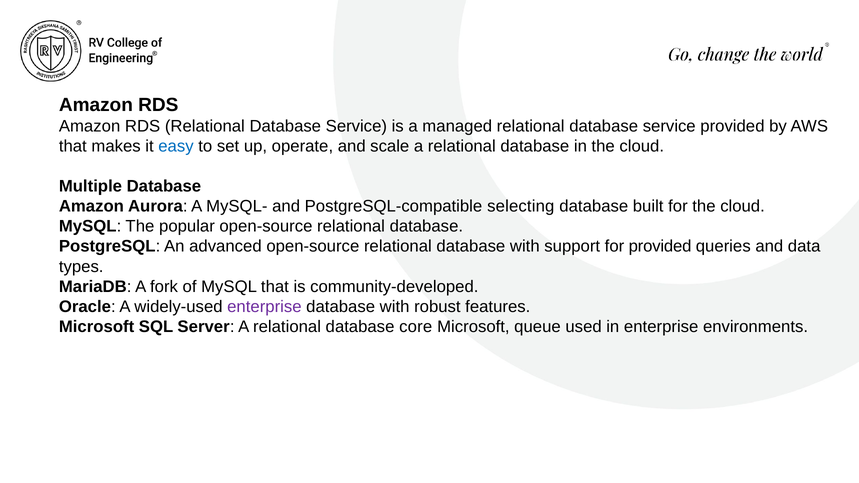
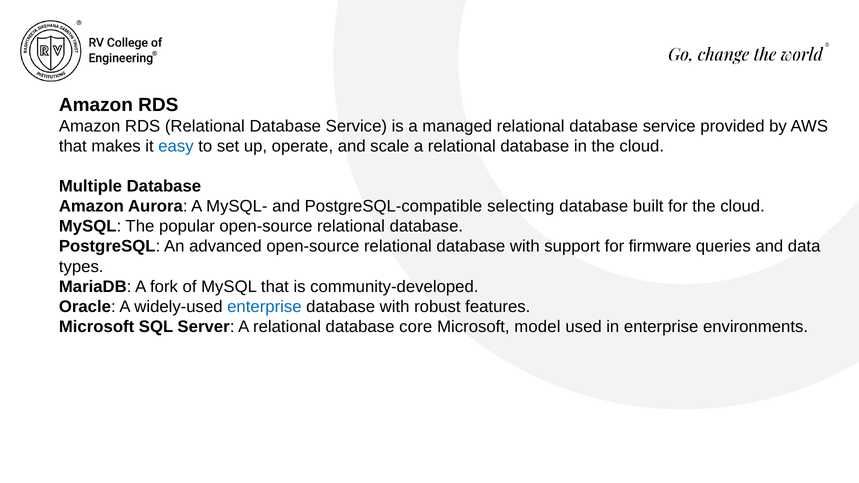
for provided: provided -> firmware (660, 247)
enterprise colour: purple -> blue (264, 307)
queue: queue -> model (537, 327)
